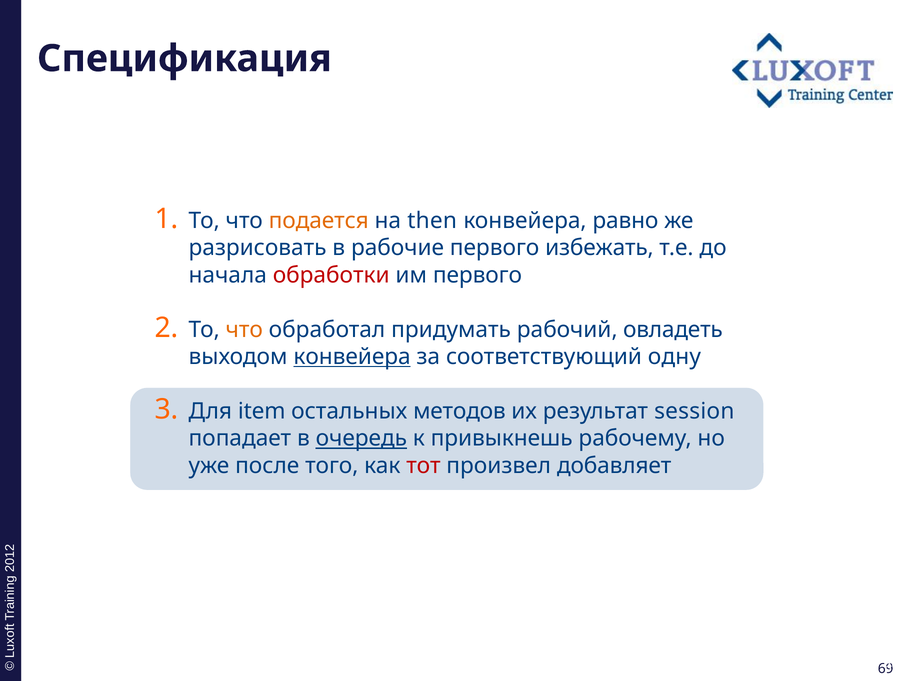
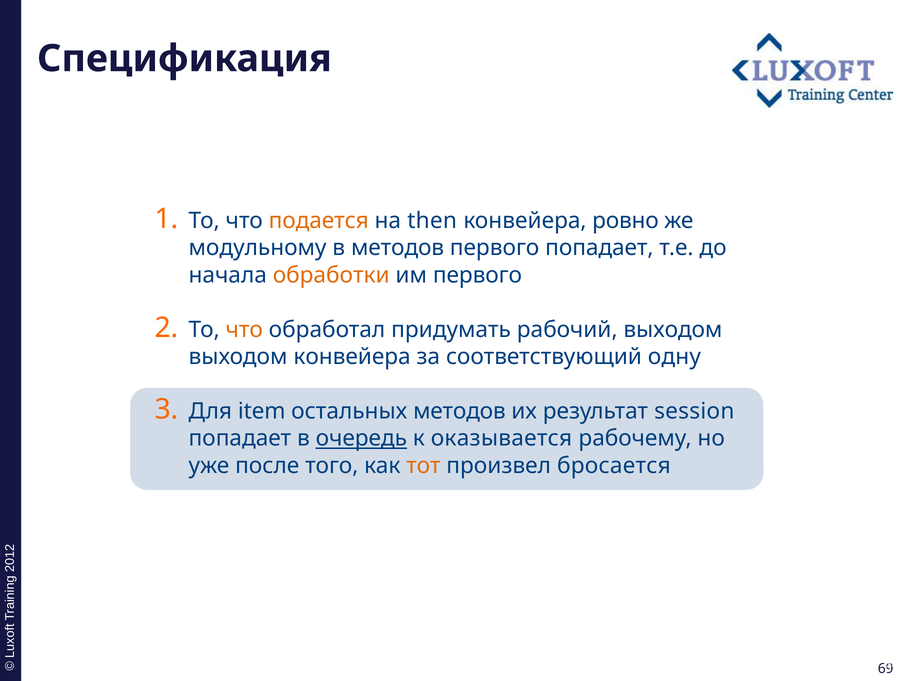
равно: равно -> ровно (625, 220)
разрисовать: разрисовать -> модульному (258, 248)
в рабочие: рабочие -> методов (398, 248)
первого избежать: избежать -> попадает (599, 248)
обработки colour: red -> orange (331, 275)
рабочий овладеть: овладеть -> выходом (673, 329)
конвейера underline: present -> none (352, 356)
привыкнешь: привыкнешь -> оказывается (501, 438)
тот colour: red -> orange (423, 465)
добавляет: добавляет -> бросается (614, 465)
